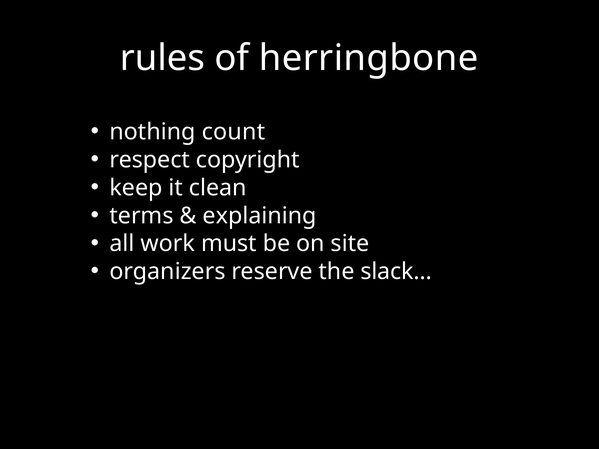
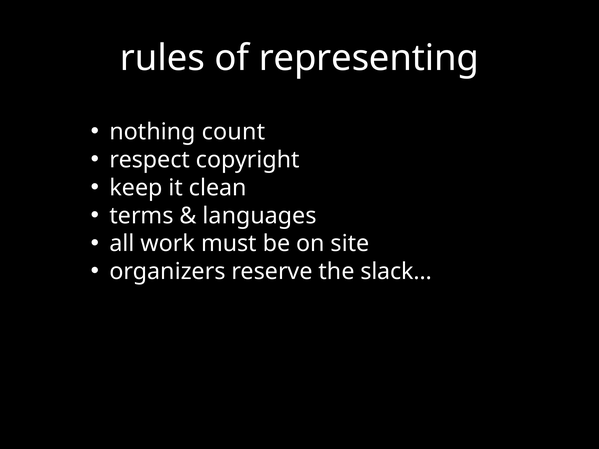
herringbone: herringbone -> representing (369, 58)
explaining: explaining -> languages (260, 216)
